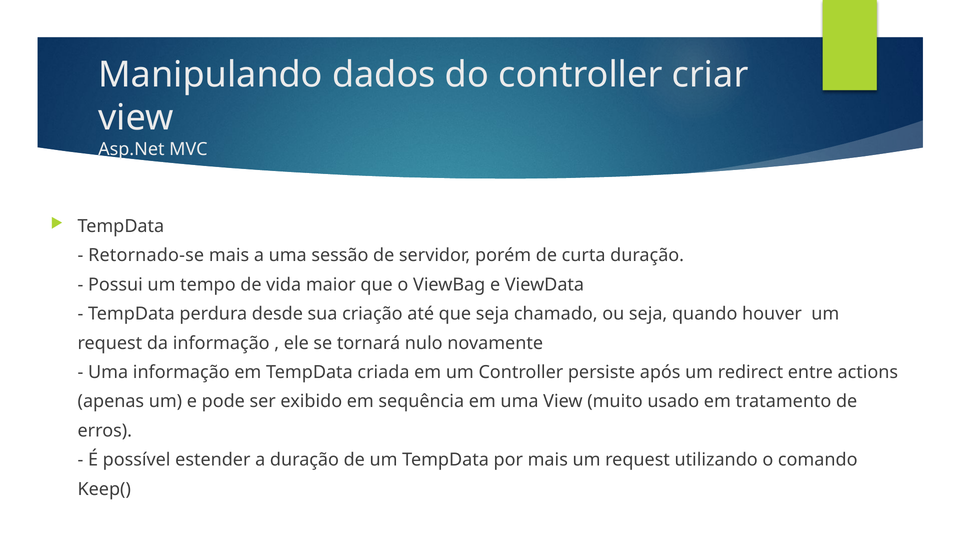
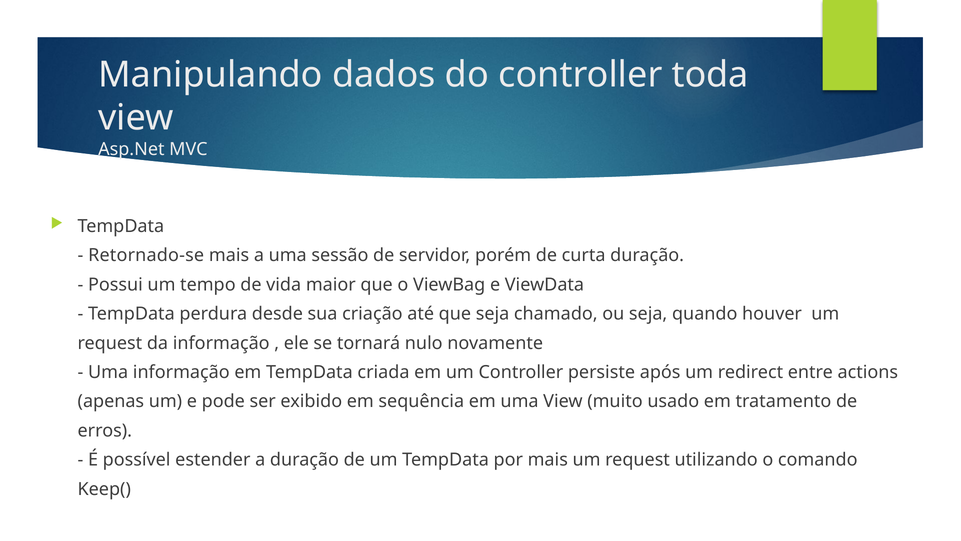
criar: criar -> toda (710, 75)
